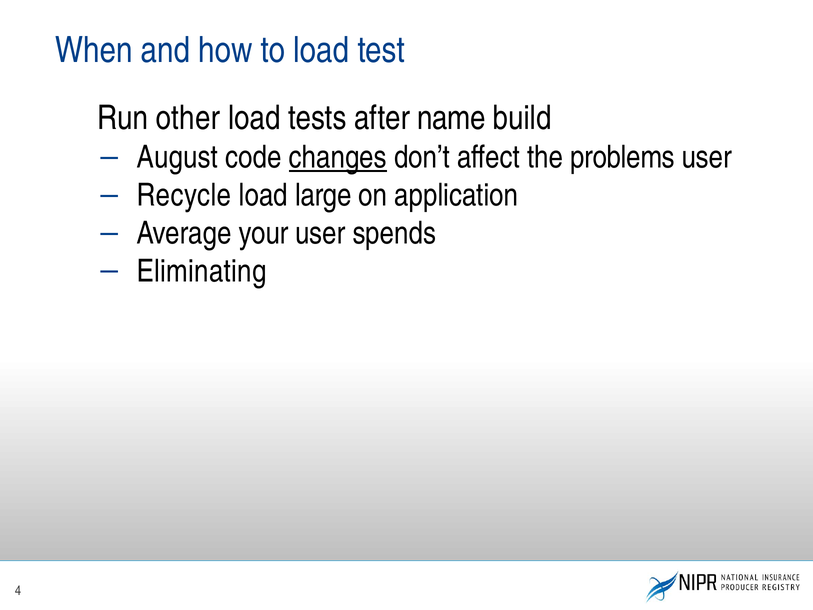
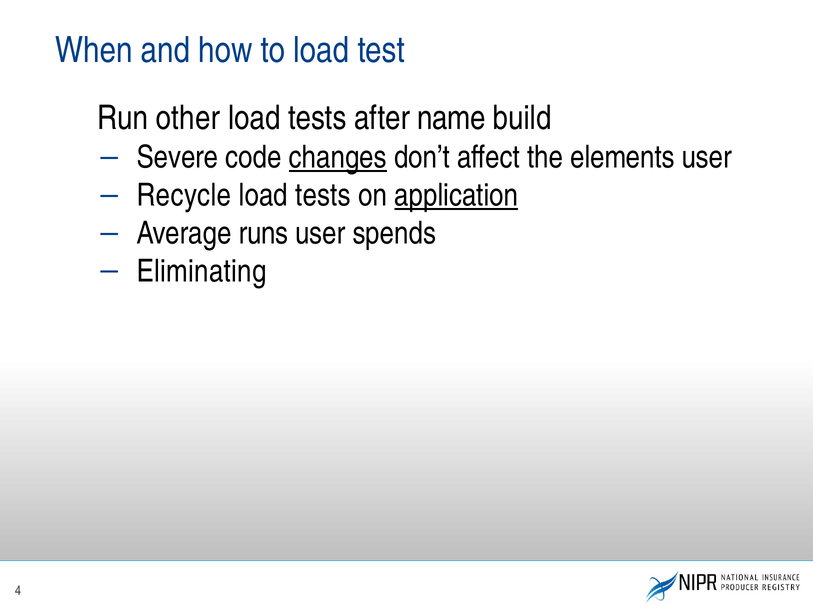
August: August -> Severe (177, 157)
problems: problems -> elements (622, 157)
large: large -> tests (323, 195)
application underline: none -> present (456, 195)
your: your -> runs (264, 233)
